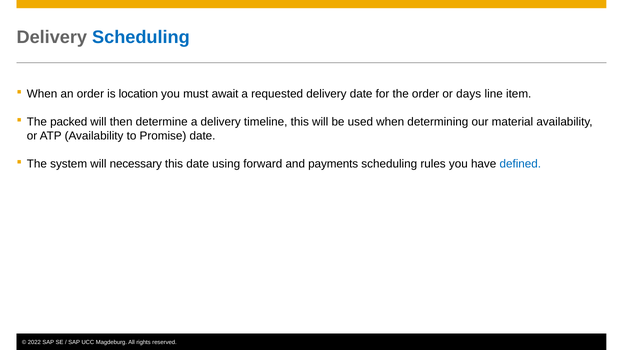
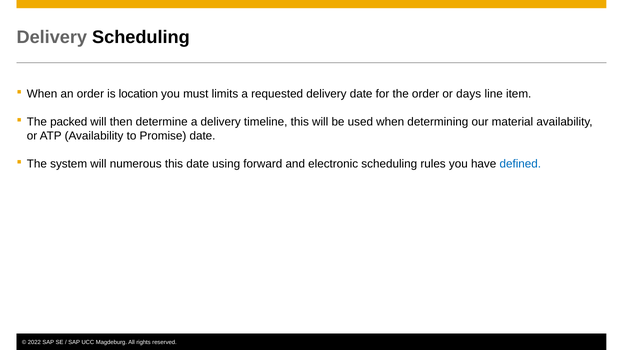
Scheduling colour: blue -> black (141, 37)
await: await -> limits (225, 94)
necessary: necessary -> numerous (136, 164)
payments: payments -> electronic (333, 164)
